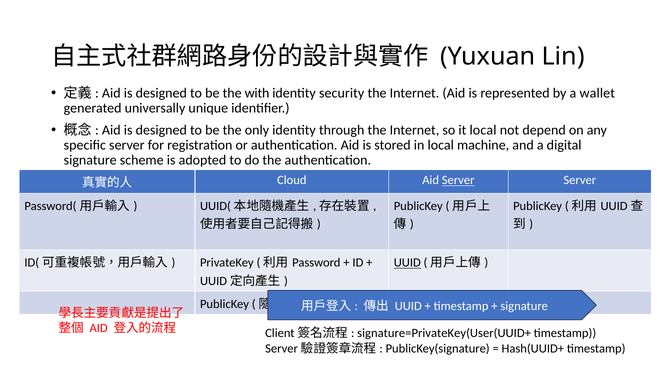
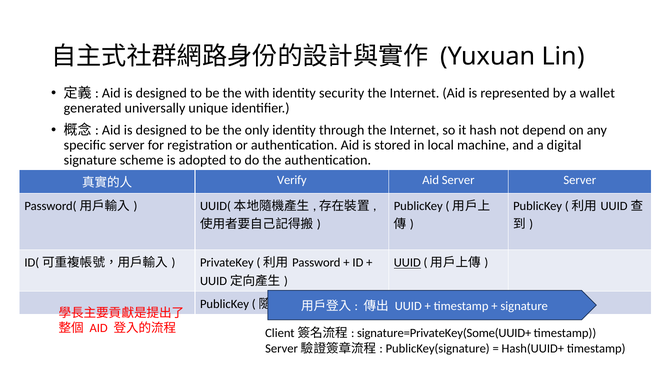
it local: local -> hash (483, 130)
Cloud: Cloud -> Verify (292, 180)
Server underline: present -> none (458, 180)
signature=PrivateKey(User(UUID+: signature=PrivateKey(User(UUID+ -> signature=PrivateKey(Some(UUID+ (444, 334)
